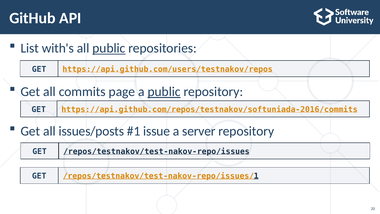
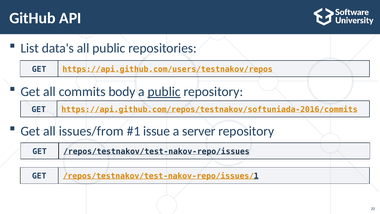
with's: with's -> data's (58, 48)
public underline: present -> none (109, 48)
page: page -> body (122, 92)
issues/posts: issues/posts -> issues/from (91, 131)
